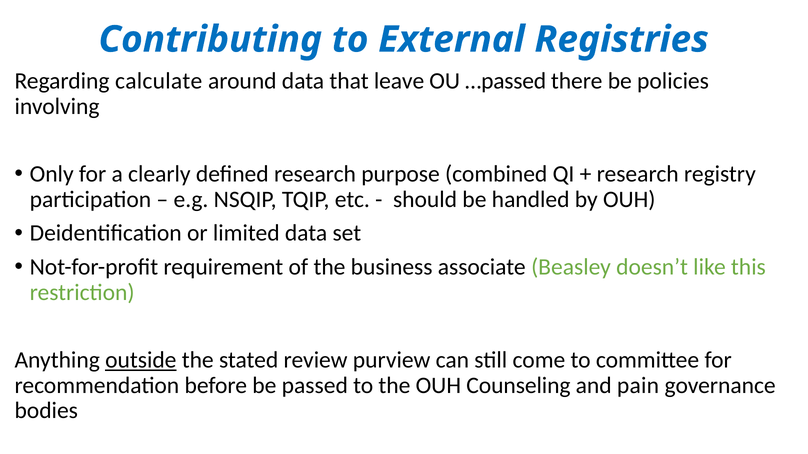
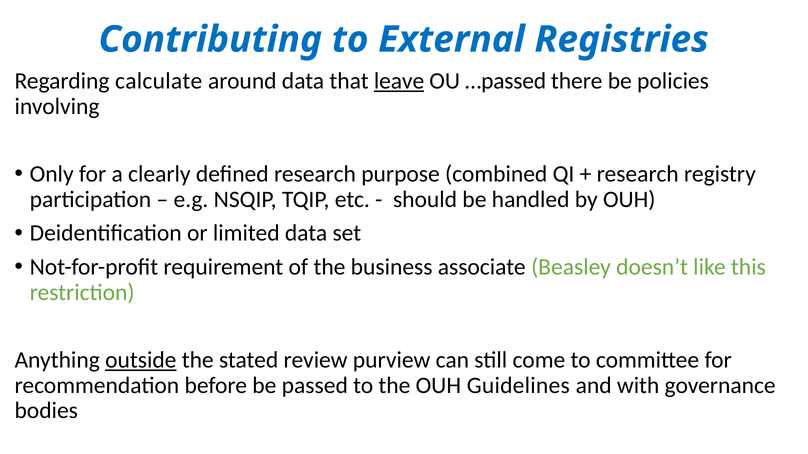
leave underline: none -> present (399, 81)
Counseling: Counseling -> Guidelines (518, 386)
pain: pain -> with (638, 386)
